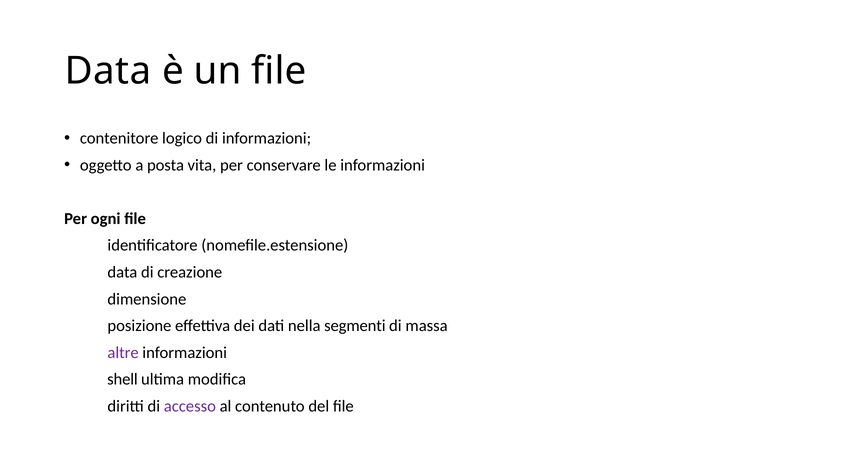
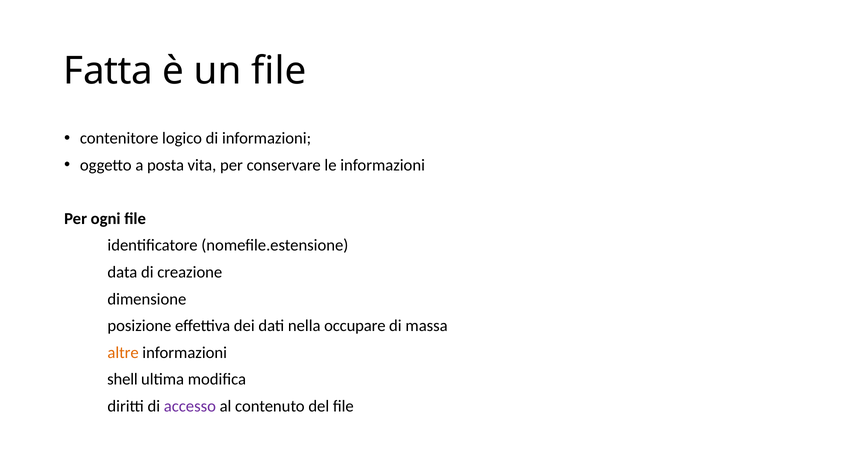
Data: Data -> Fatta (108, 71)
segmenti: segmenti -> occupare (355, 326)
altre colour: purple -> orange (123, 352)
